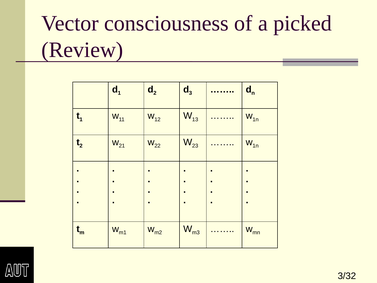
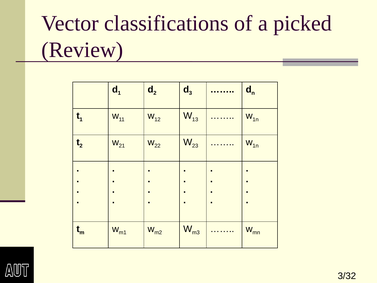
consciousness: consciousness -> classifications (167, 23)
